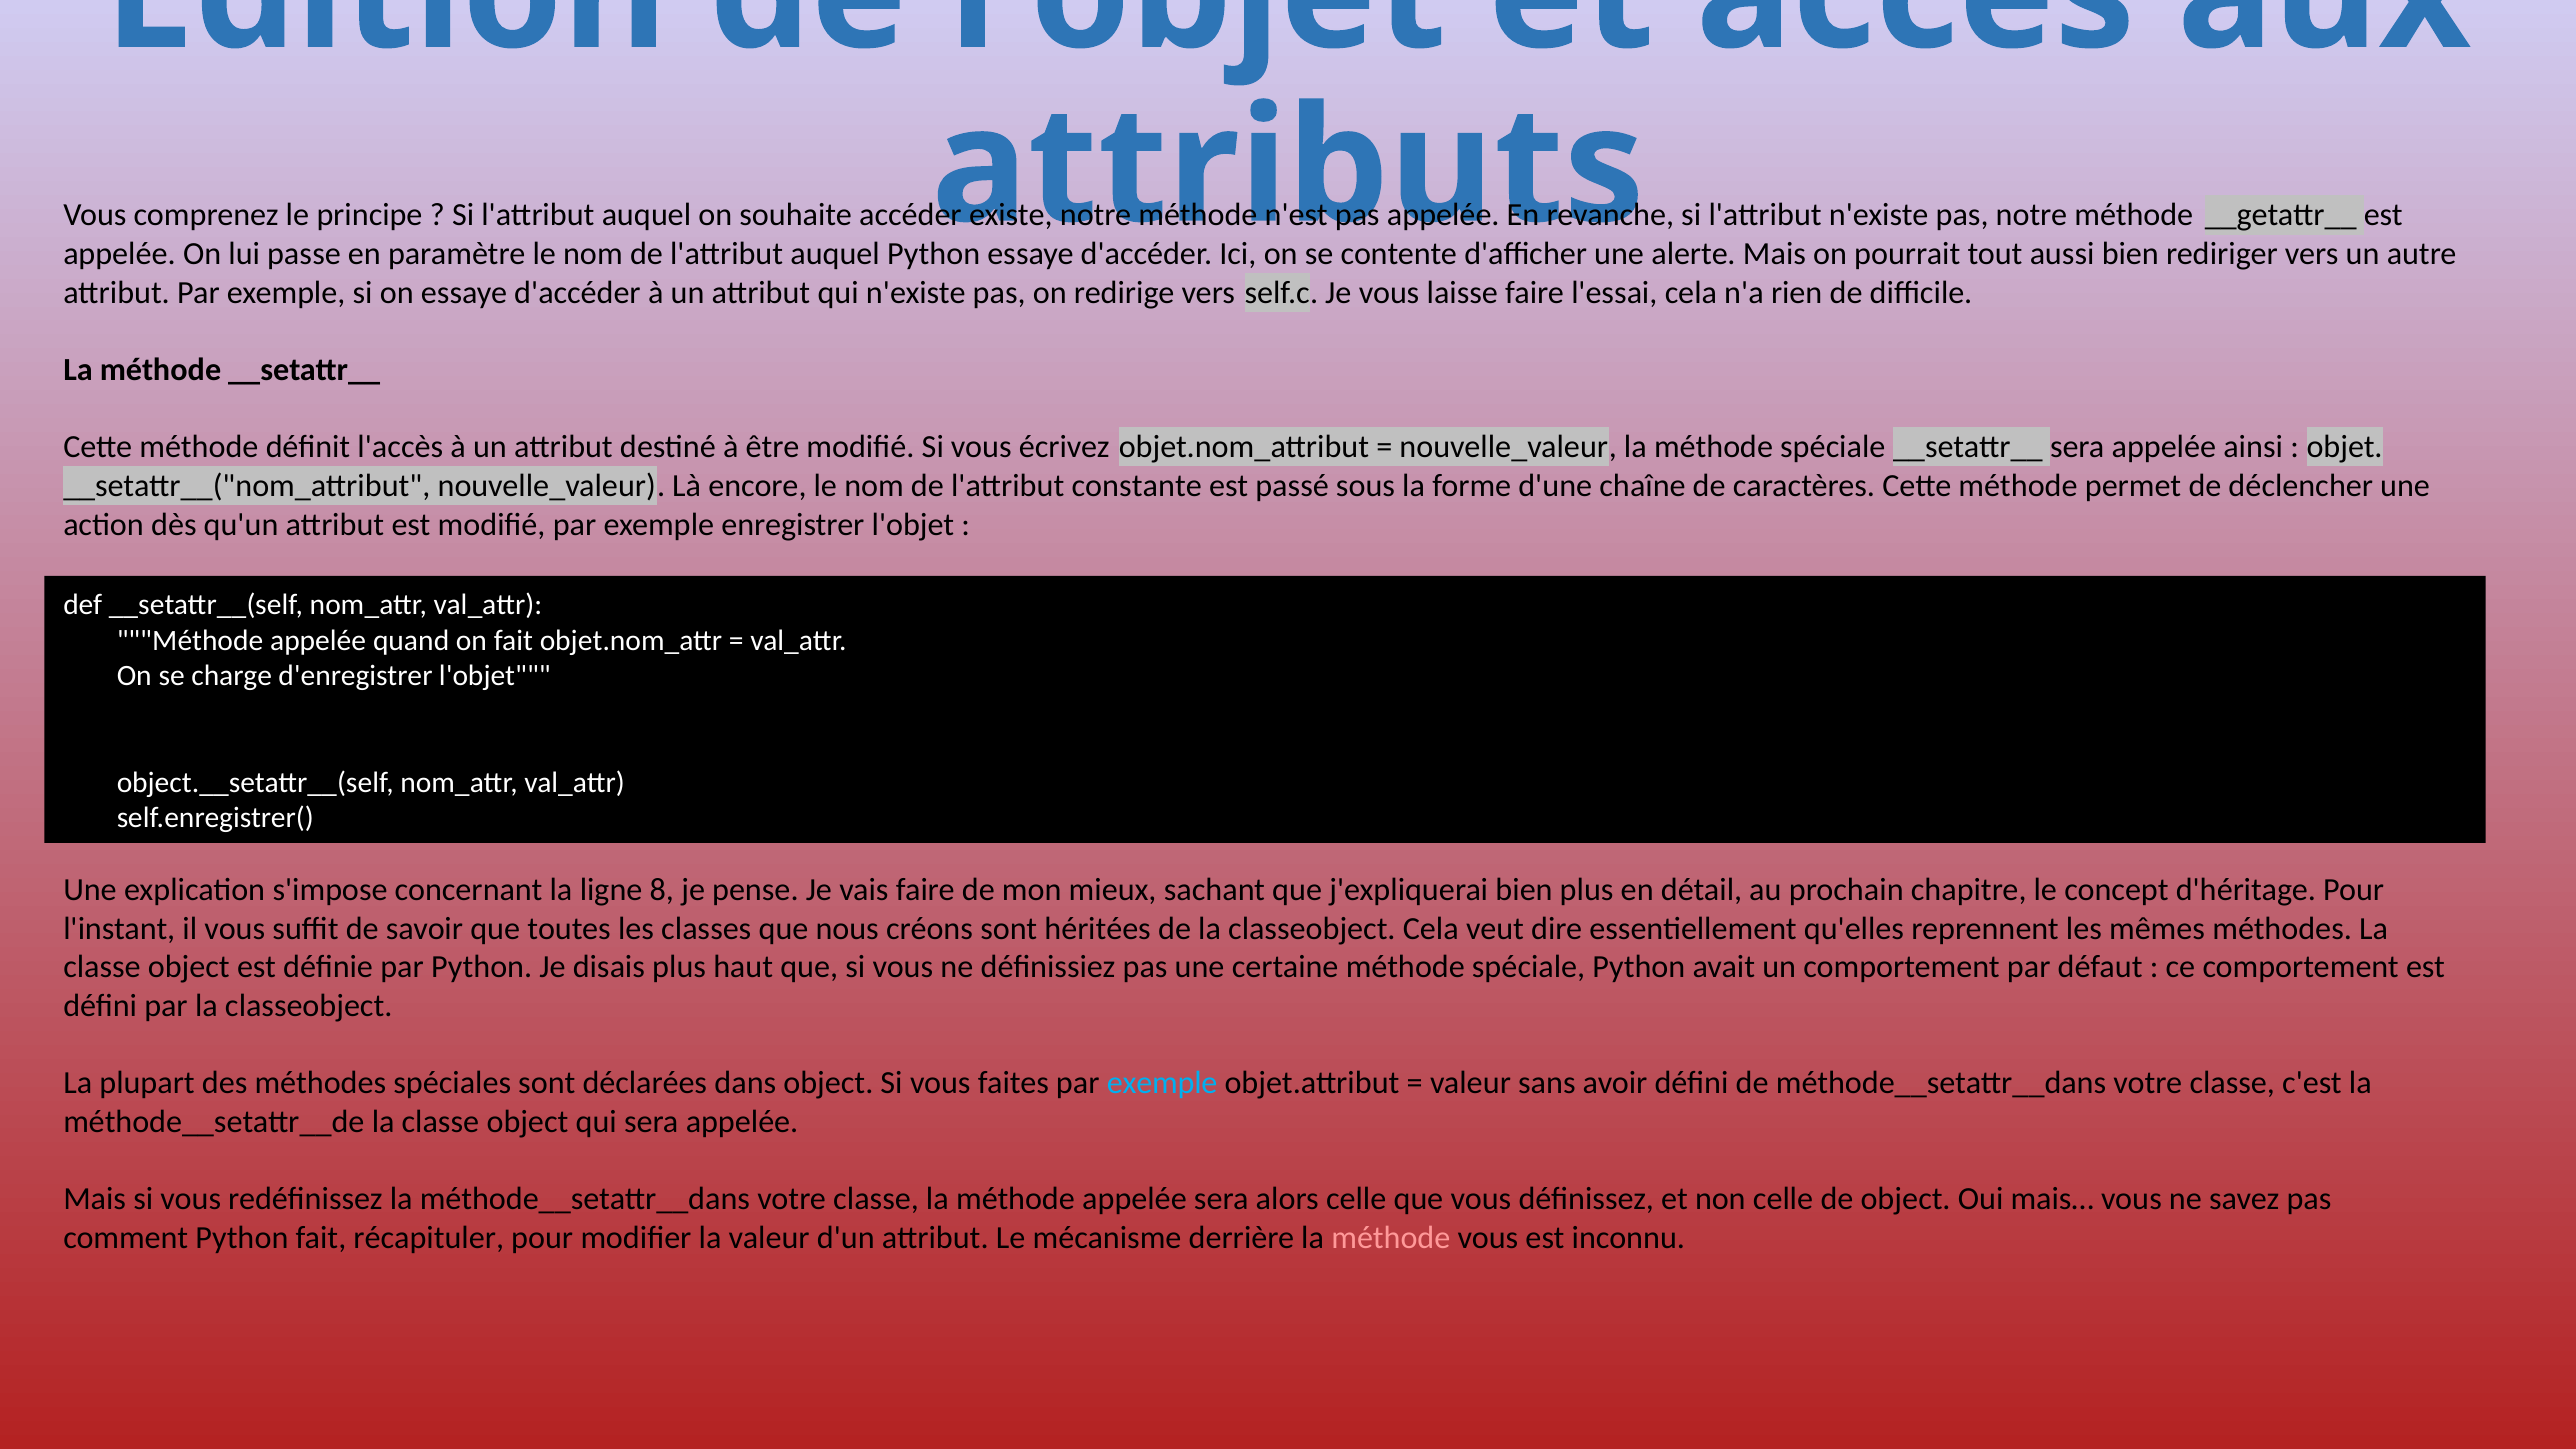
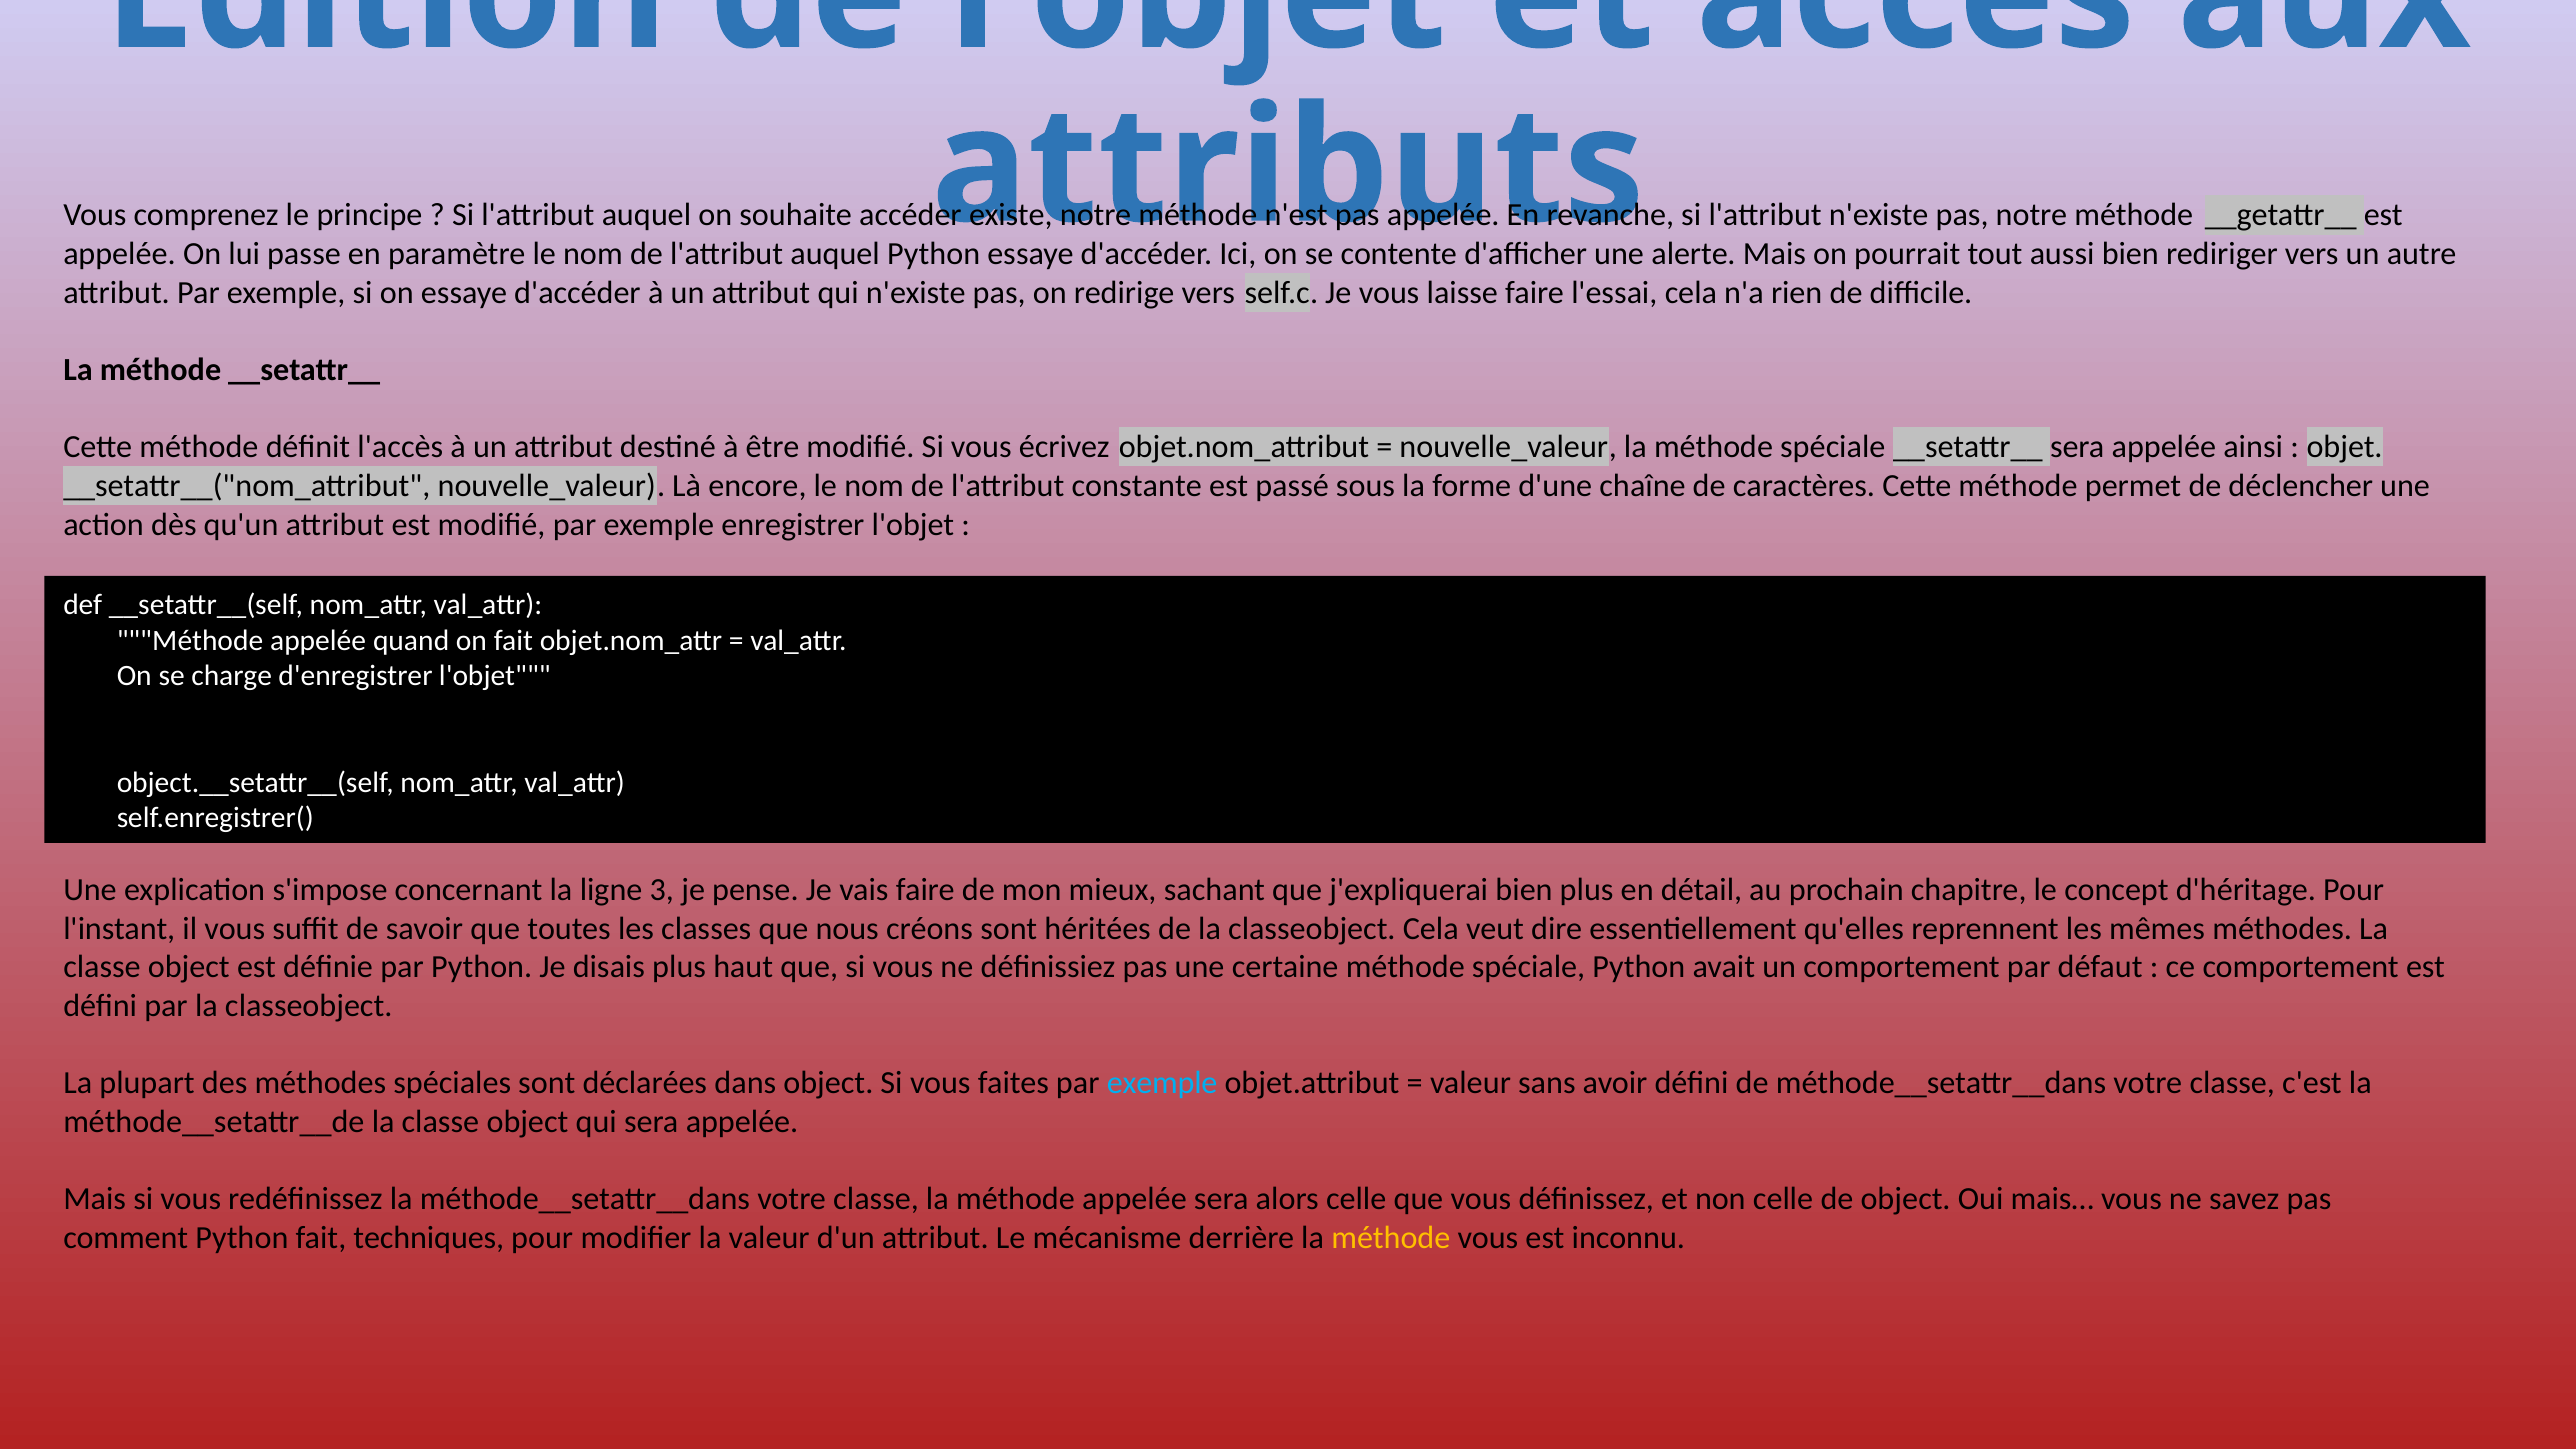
8: 8 -> 3 (662, 890)
récapituler: récapituler -> techniques (429, 1238)
méthode colour: pink -> yellow (1391, 1238)
